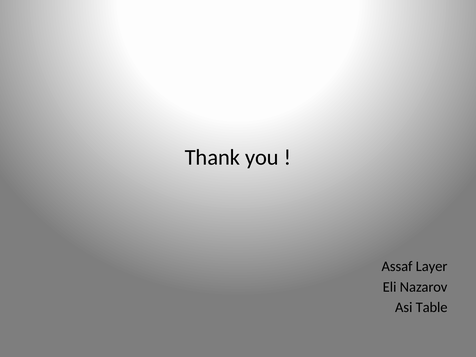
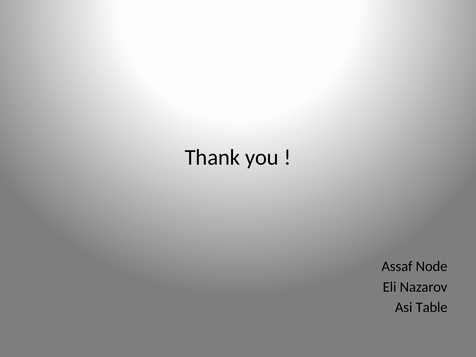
Layer: Layer -> Node (432, 266)
